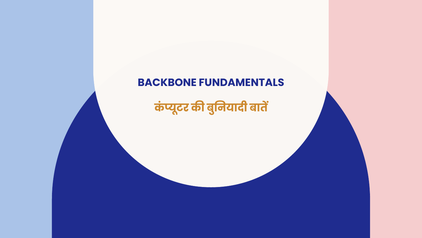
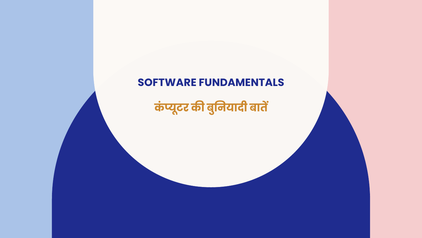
BACKBONE: BACKBONE -> SOFTWARE (167, 82)
